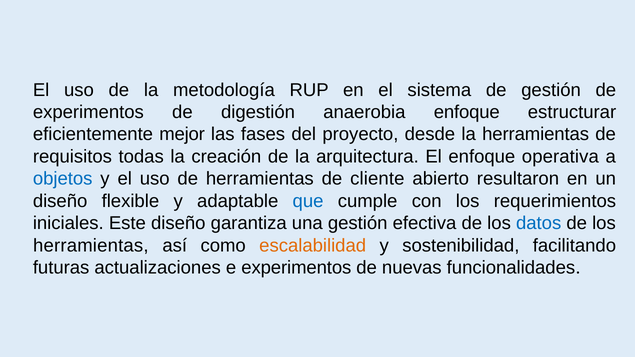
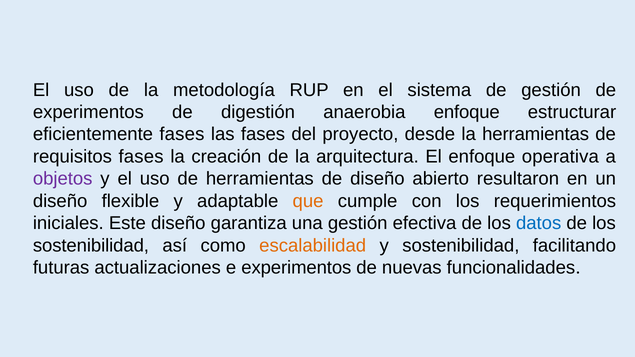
eficientemente mejor: mejor -> fases (182, 134)
requisitos todas: todas -> fases (141, 157)
objetos colour: blue -> purple (63, 179)
de cliente: cliente -> diseño (377, 179)
que colour: blue -> orange (308, 201)
herramientas: herramientas -> sostenibilidad (91, 246)
